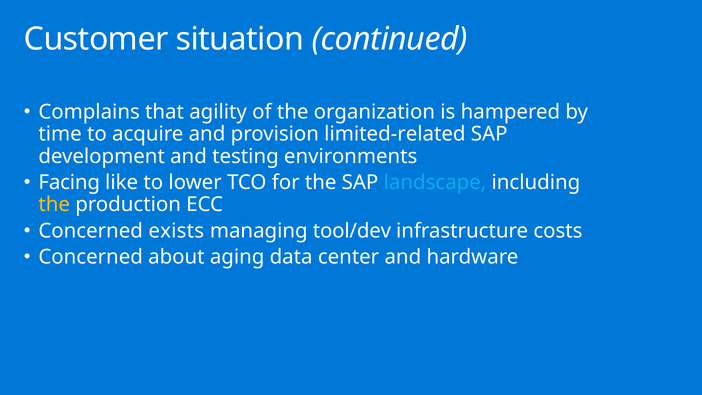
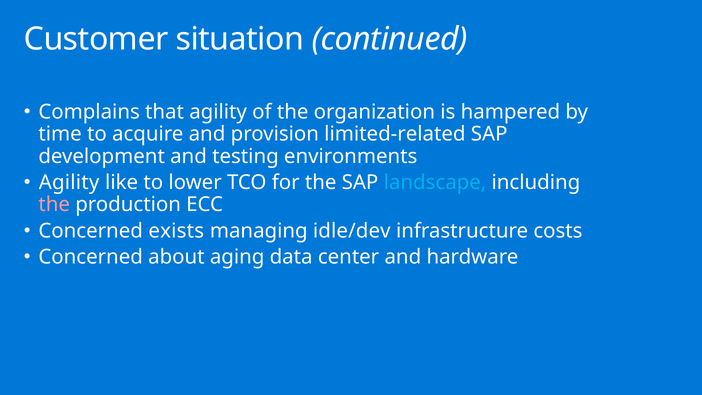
Facing: Facing -> Agility (69, 182)
the colour: yellow -> pink (54, 205)
tool/dev: tool/dev -> idle/dev (352, 231)
